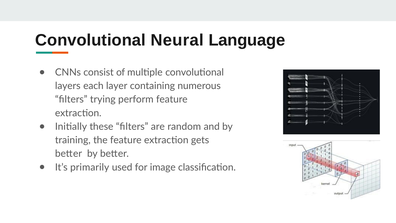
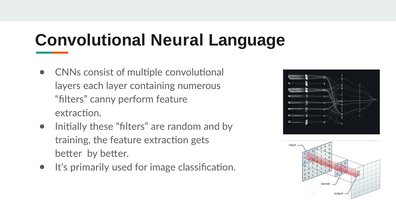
trying: trying -> canny (103, 99)
